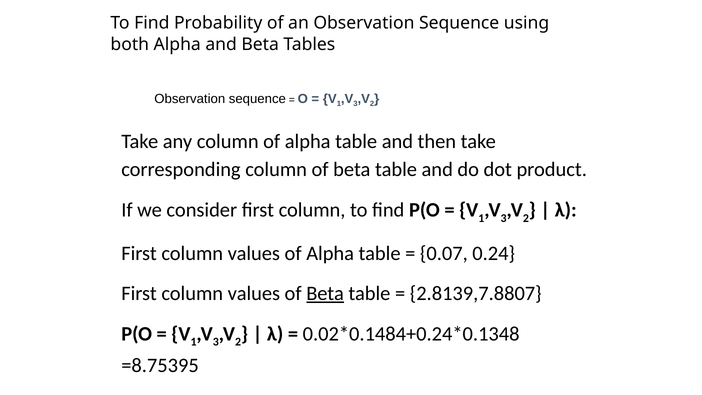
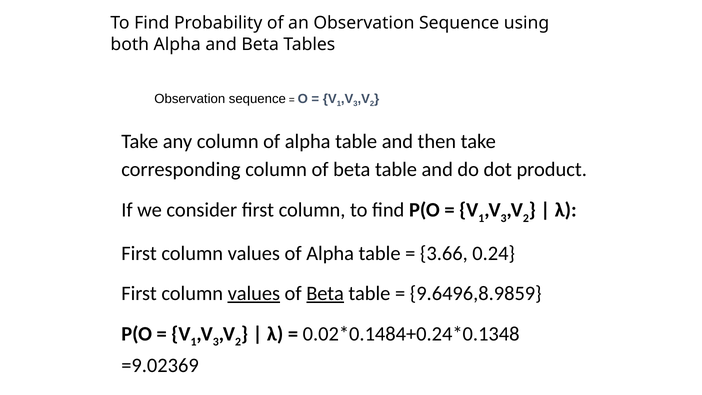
0.07: 0.07 -> 3.66 (444, 253)
values underline: none -> present (254, 293)
2.8139,7.8807: 2.8139,7.8807 -> 9.6496,8.9859 (476, 293)
=8.75395: =8.75395 -> =9.02369 (160, 365)
